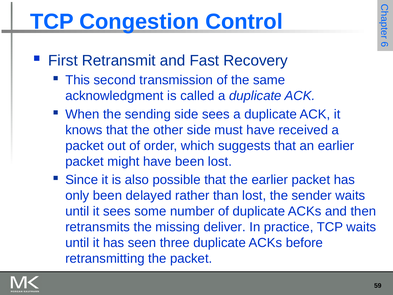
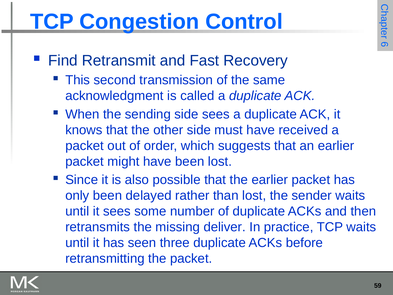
First: First -> Find (63, 61)
